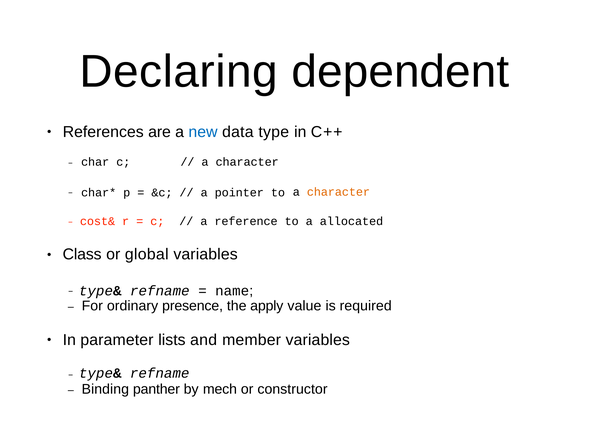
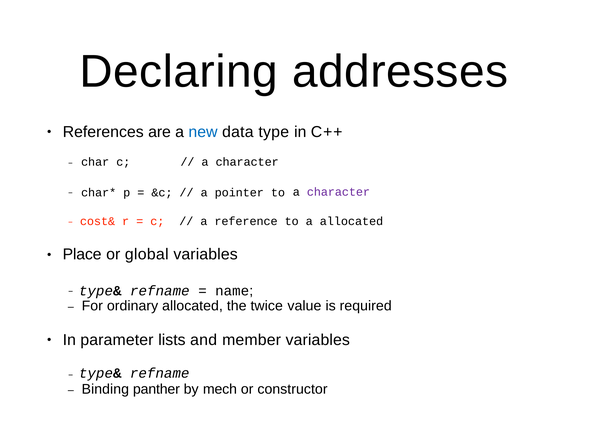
dependent: dependent -> addresses (400, 72)
character colour: orange -> purple (338, 192)
Class: Class -> Place (82, 255)
ordinary presence: presence -> allocated (192, 307)
apply: apply -> twice (267, 307)
